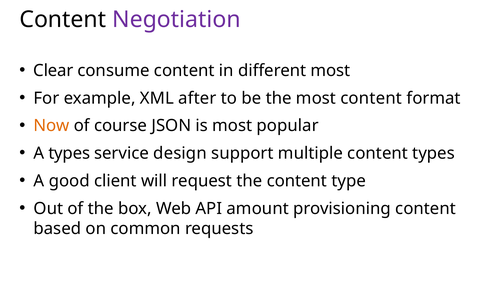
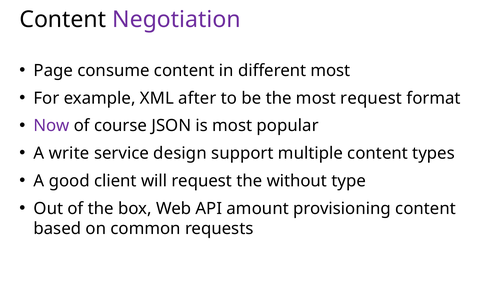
Clear: Clear -> Page (53, 71)
most content: content -> request (371, 98)
Now colour: orange -> purple (52, 126)
A types: types -> write (69, 153)
the content: content -> without (297, 181)
